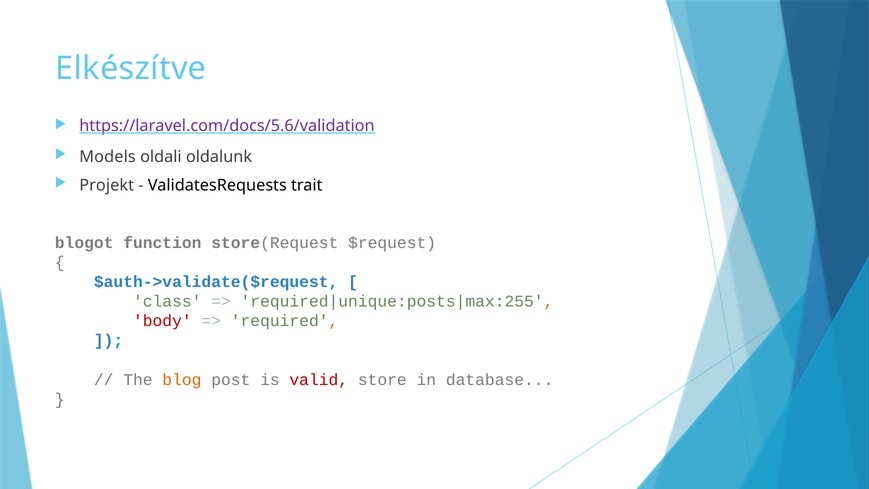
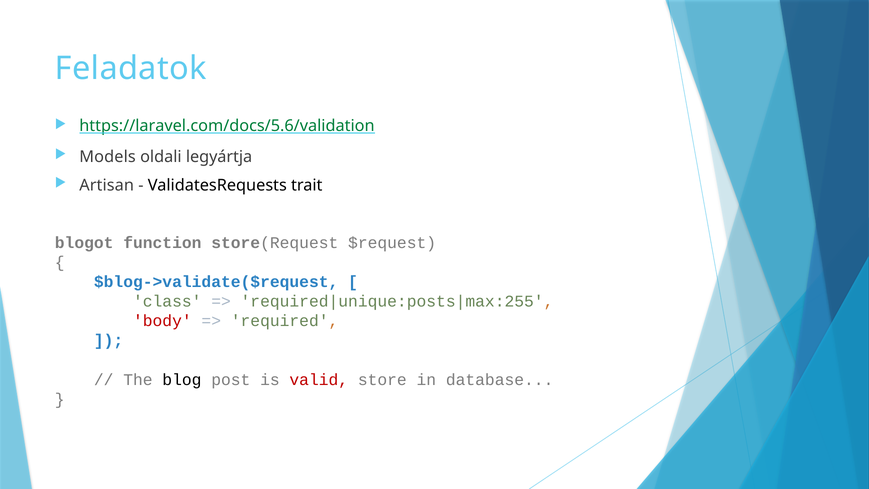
Elkészítve: Elkészítve -> Feladatok (131, 69)
https://laravel.com/docs/5.6/validation colour: purple -> green (227, 126)
oldalunk: oldalunk -> legyártja (219, 157)
Projekt: Projekt -> Artisan (107, 185)
$auth->validate($request: $auth->validate($request -> $blog->validate($request (216, 282)
blog colour: orange -> black (182, 380)
